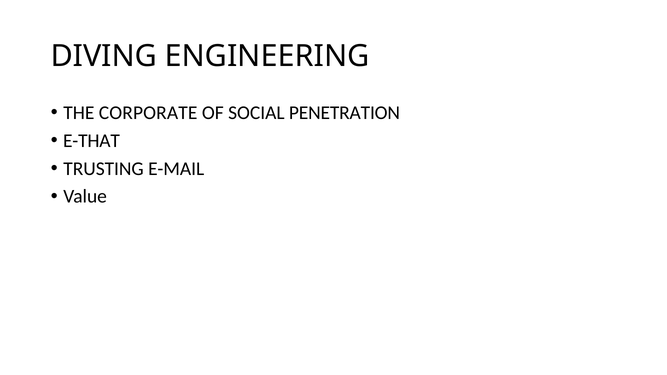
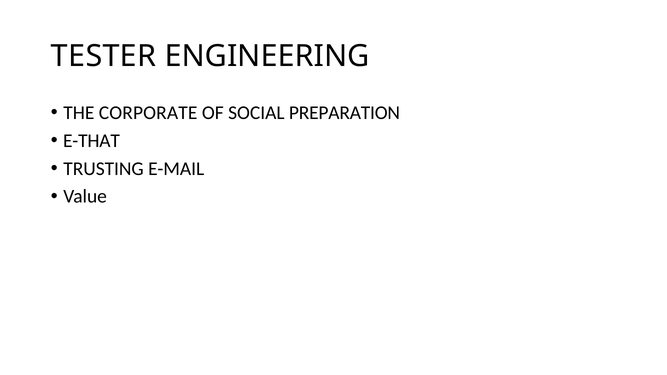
DIVING: DIVING -> TESTER (104, 56)
PENETRATION: PENETRATION -> PREPARATION (345, 113)
